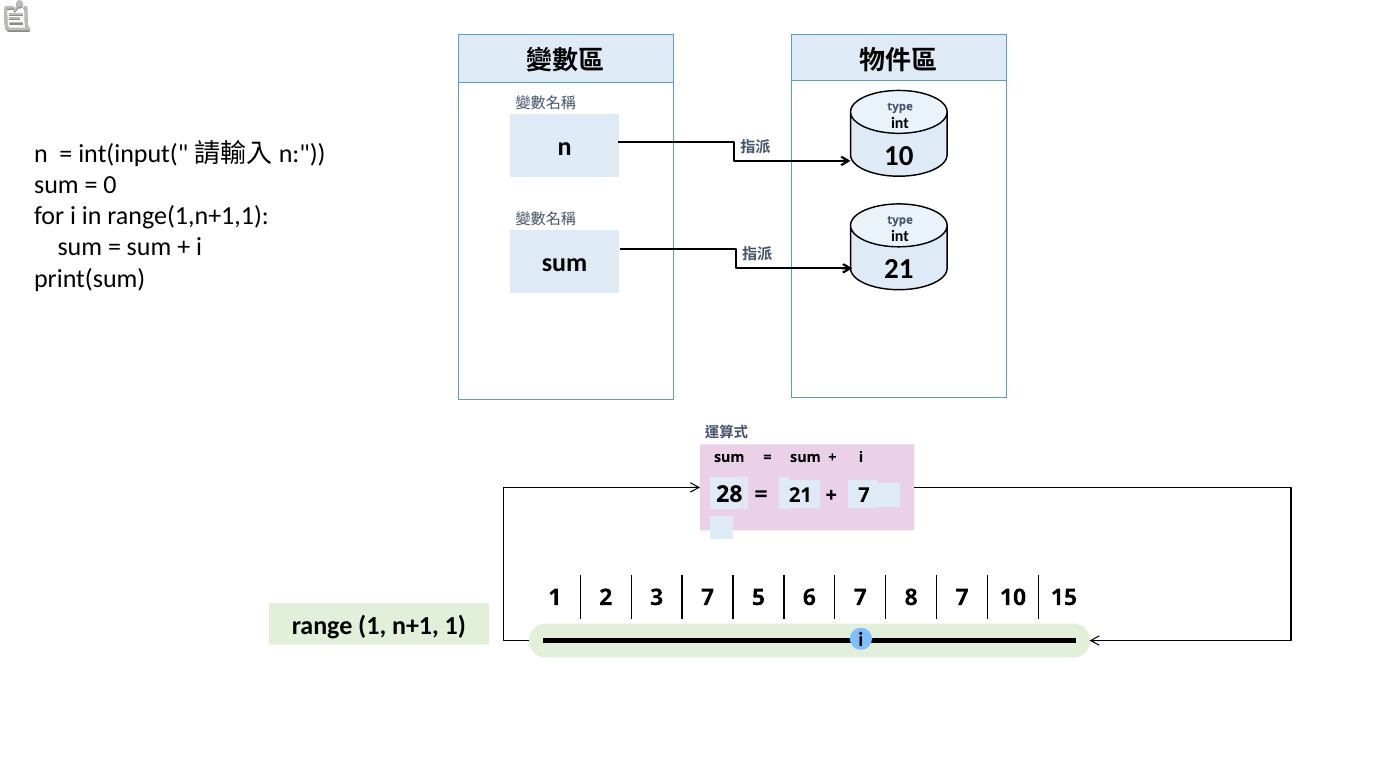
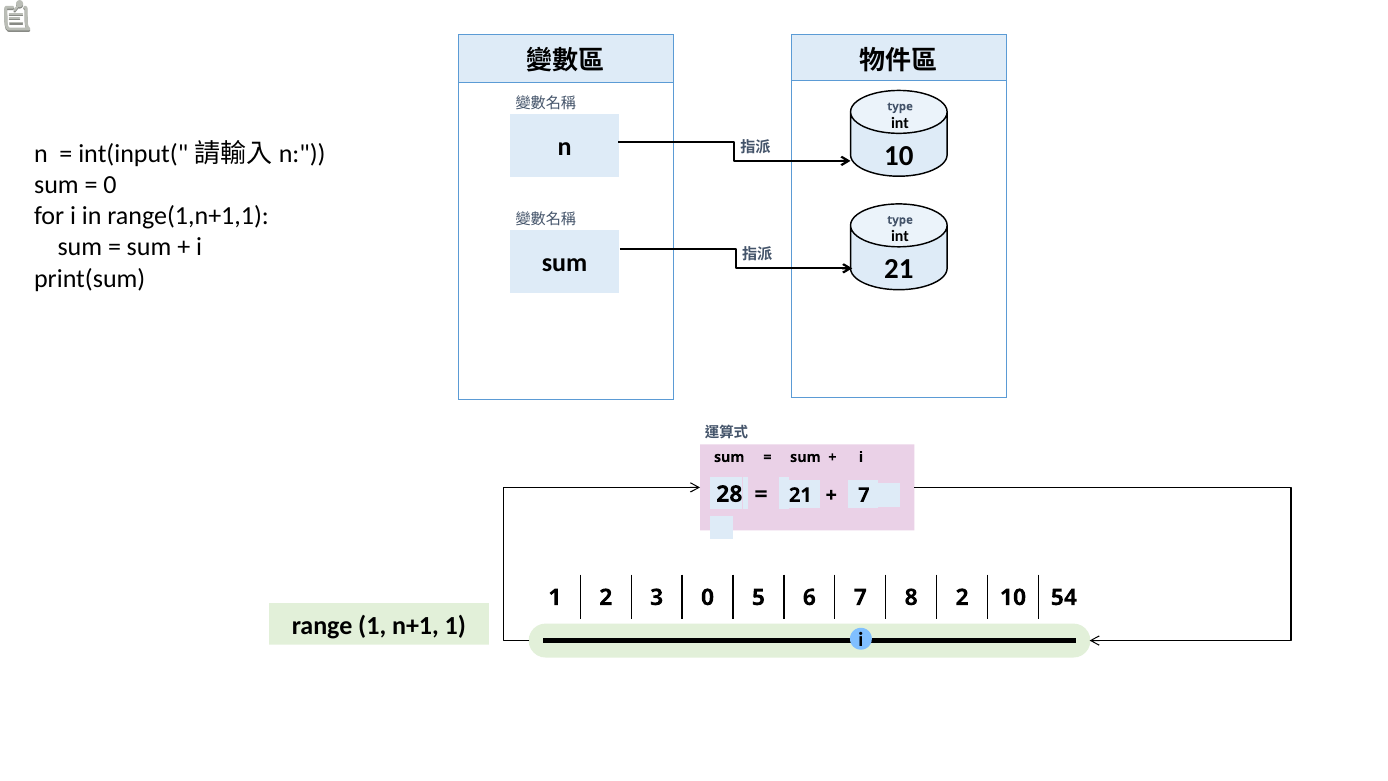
3 7: 7 -> 0 (708, 597)
8 7: 7 -> 2 (962, 597)
15: 15 -> 54 (1064, 597)
